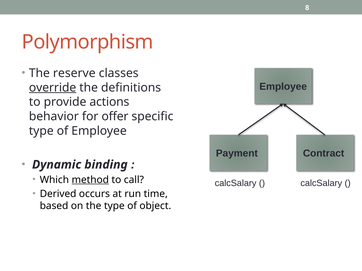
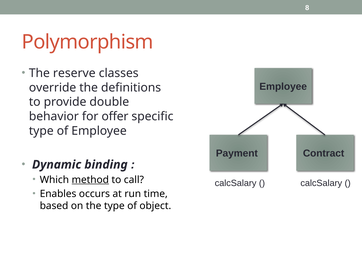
override underline: present -> none (53, 88)
actions: actions -> double (109, 102)
Derived: Derived -> Enables (58, 194)
